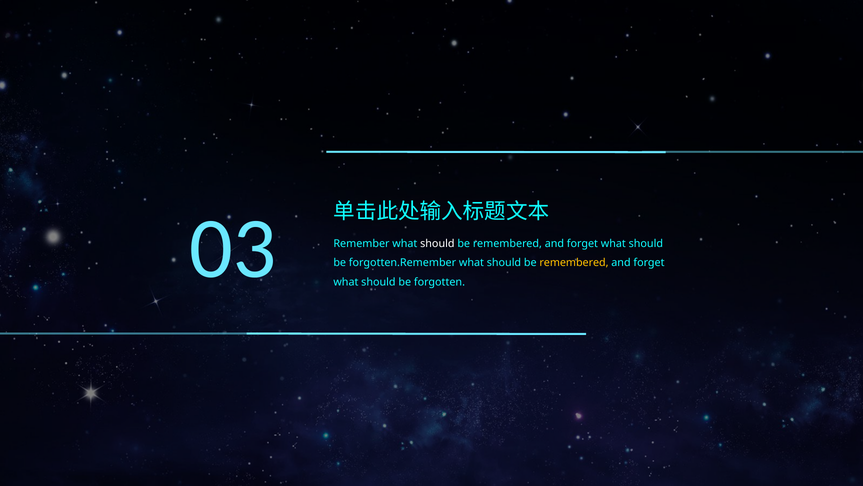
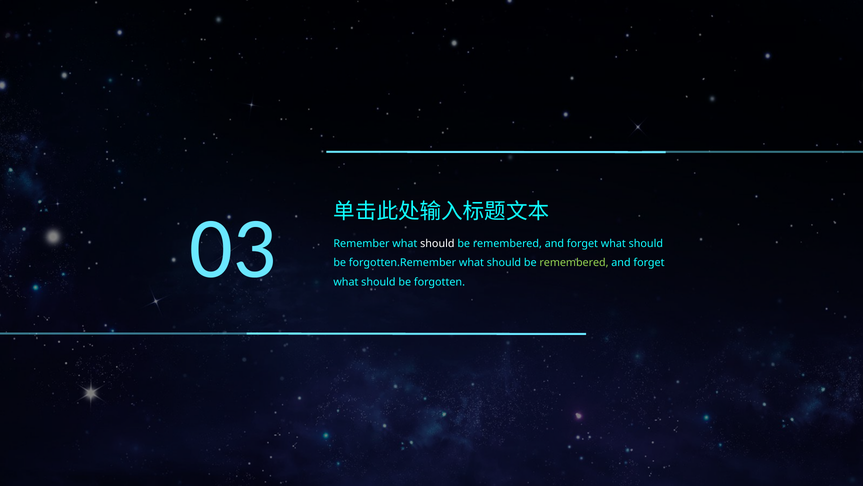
remembered colour: yellow -> light green (574, 263)
